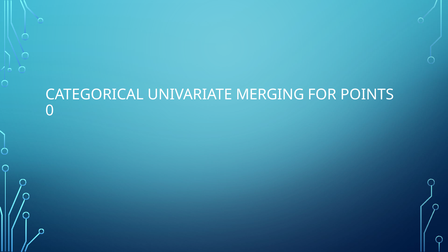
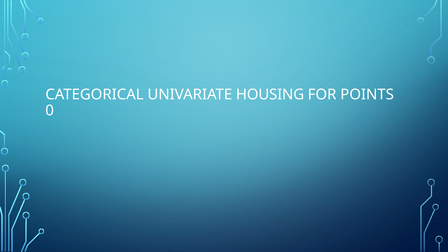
MERGING: MERGING -> HOUSING (270, 94)
